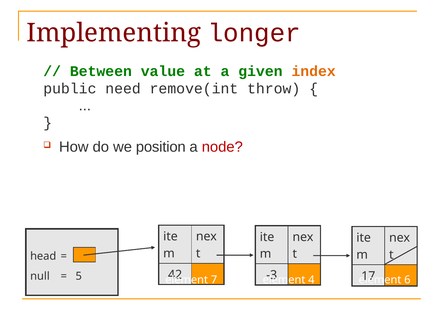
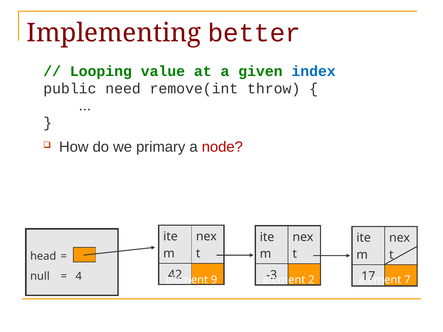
longer: longer -> better (254, 33)
Between: Between -> Looping (101, 71)
index colour: orange -> blue (314, 71)
position: position -> primary (161, 147)
5: 5 -> 4 (79, 276)
7: 7 -> 9 (214, 280)
4: 4 -> 2 (311, 280)
6: 6 -> 7 (407, 280)
